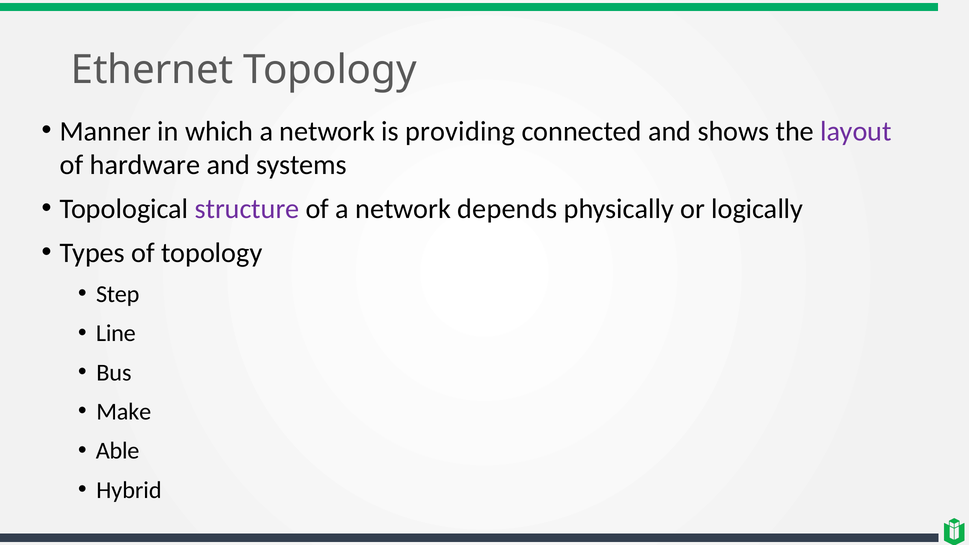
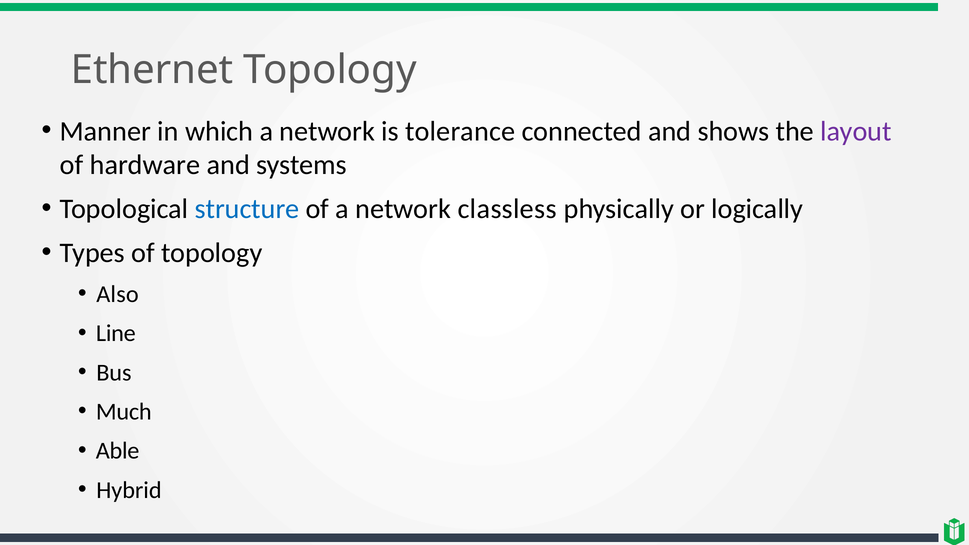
providing: providing -> tolerance (460, 131)
structure colour: purple -> blue (247, 209)
depends: depends -> classless (507, 209)
Step: Step -> Also (117, 294)
Make: Make -> Much (124, 412)
